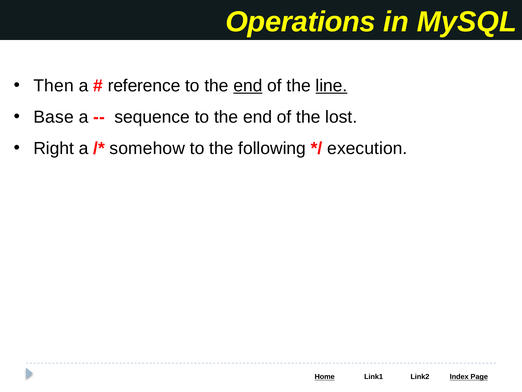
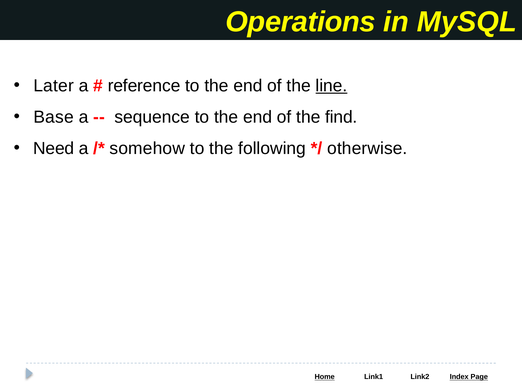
Then: Then -> Later (54, 85)
end underline: present -> none (248, 85)
lost: lost -> find (341, 117)
Right: Right -> Need (54, 148)
execution: execution -> otherwise (367, 148)
